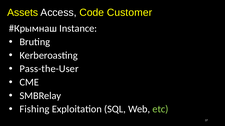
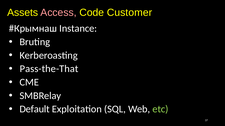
Access colour: white -> pink (59, 13)
Pass-the-User: Pass-the-User -> Pass-the-That (49, 69)
Fishing: Fishing -> Default (35, 110)
